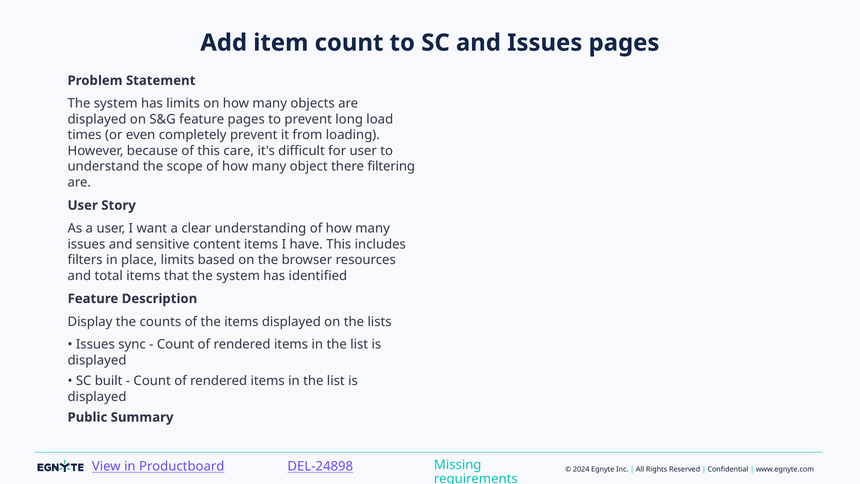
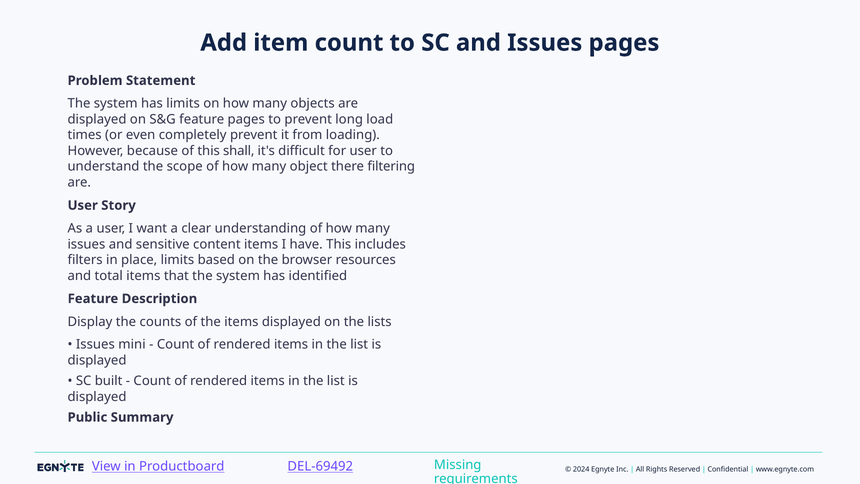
care: care -> shall (239, 151)
sync: sync -> mini (132, 344)
DEL-24898: DEL-24898 -> DEL-69492 (320, 466)
